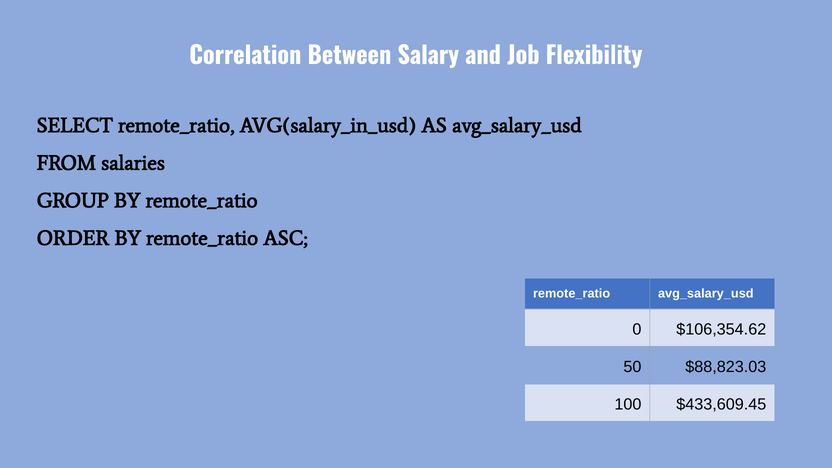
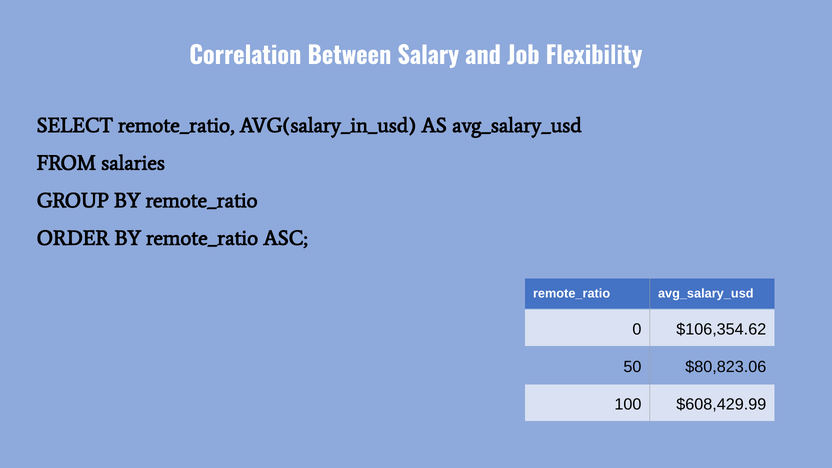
$88,823.03: $88,823.03 -> $80,823.06 (726, 367)
$433,609.45: $433,609.45 -> $608,429.99 (721, 404)
